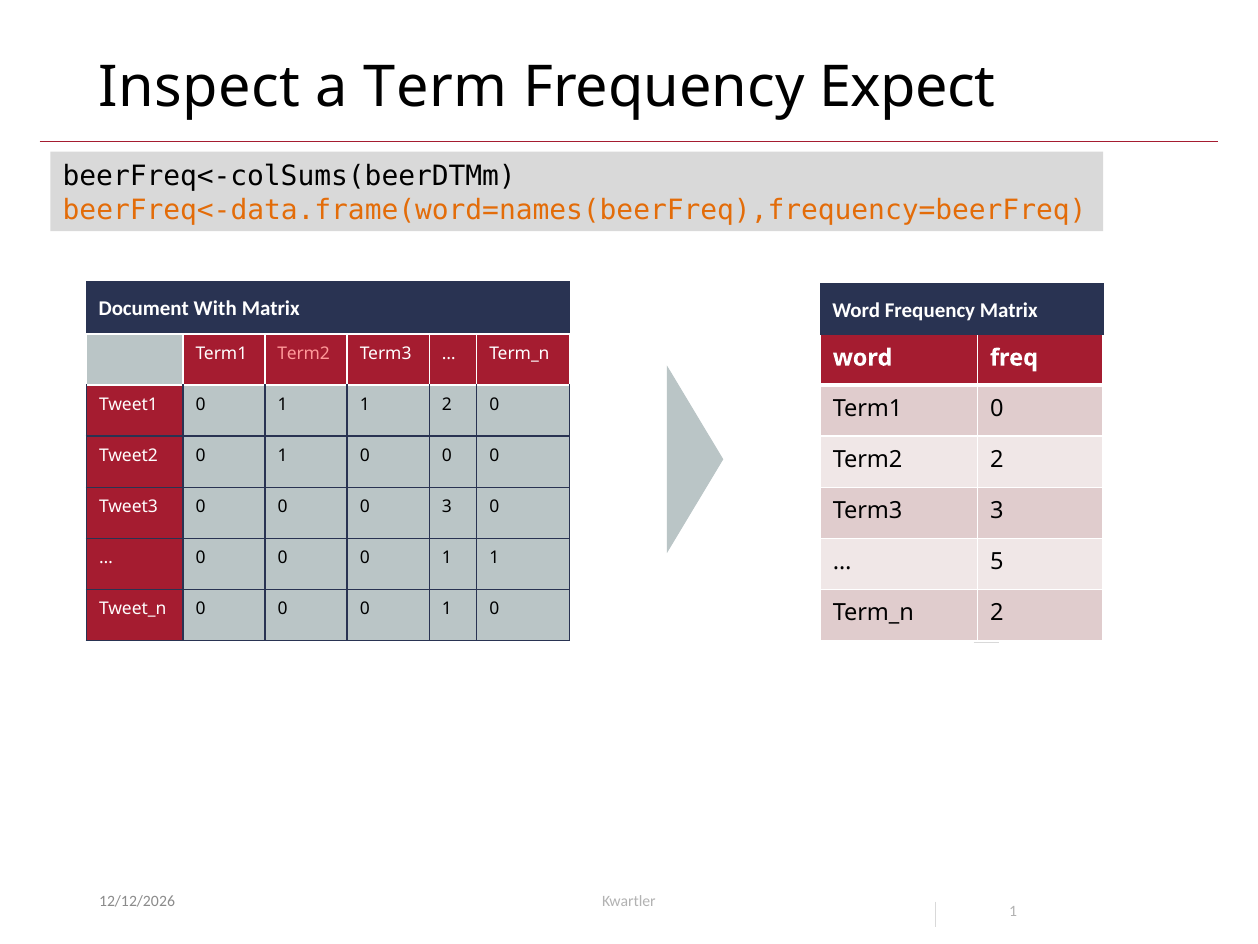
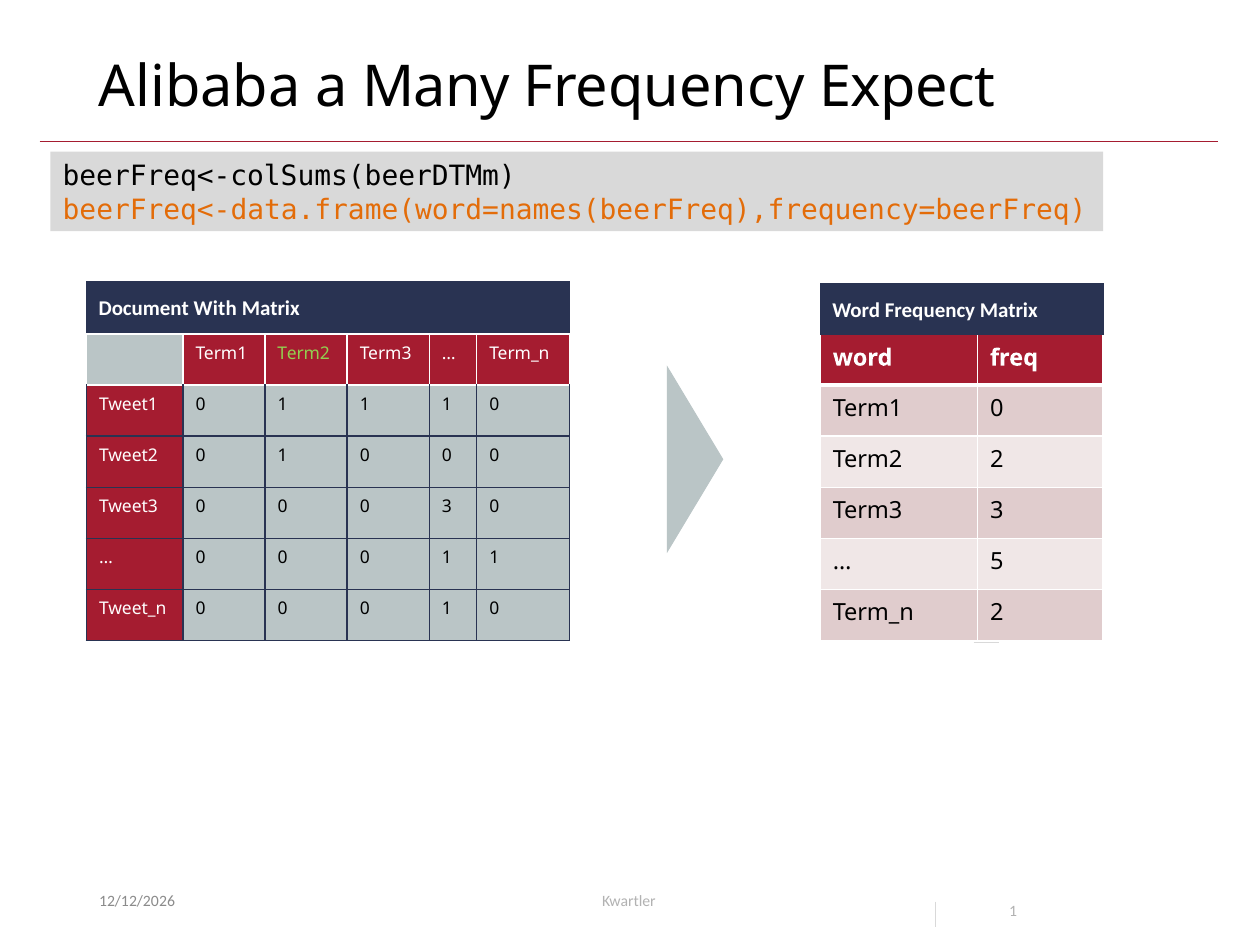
Inspect: Inspect -> Alibaba (200, 87)
Term: Term -> Many (436, 87)
Term2 colour: pink -> light green (304, 353)
1 1 2: 2 -> 1 (447, 404)
